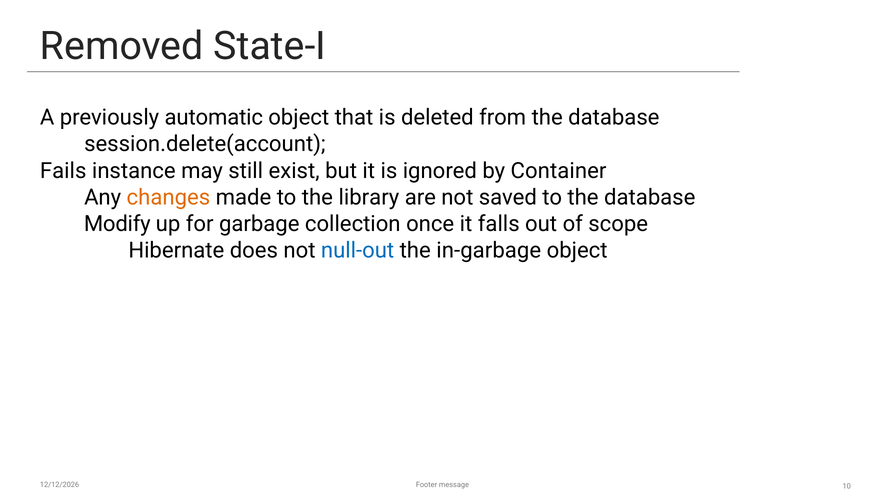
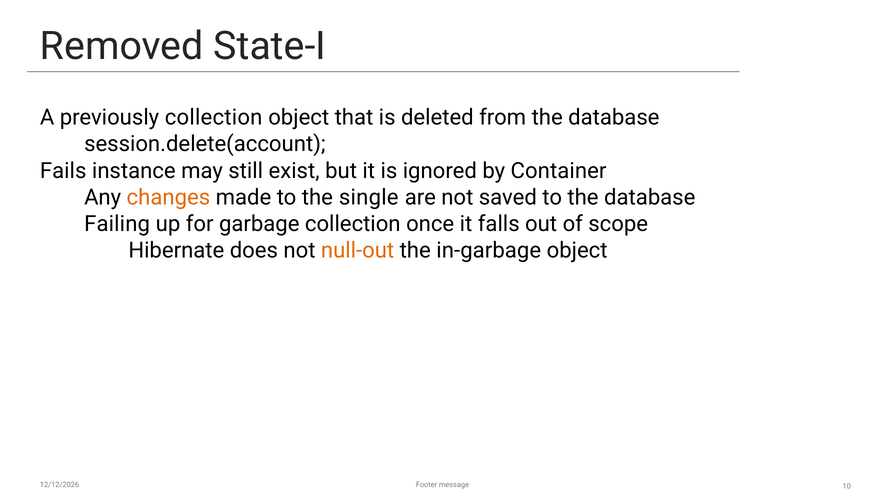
previously automatic: automatic -> collection (214, 118)
library: library -> single (369, 197)
Modify: Modify -> Failing (117, 224)
null-out colour: blue -> orange (358, 250)
